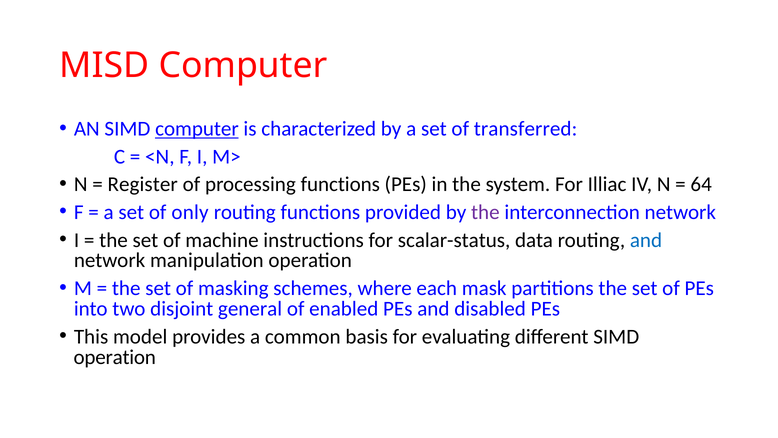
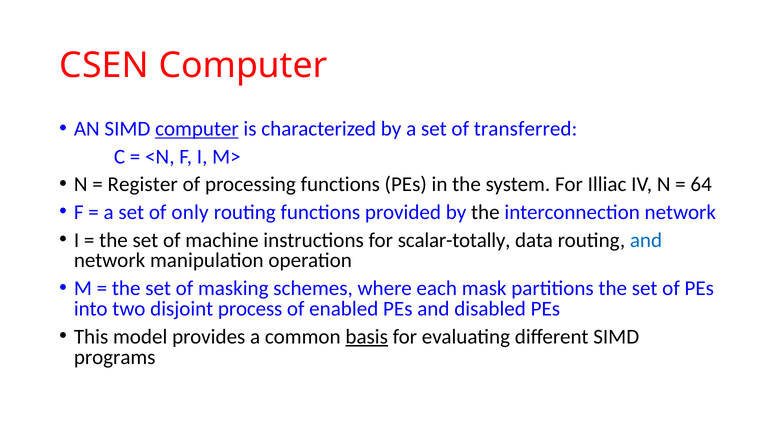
MISD: MISD -> CSEN (104, 65)
the colour: purple -> black (485, 212)
scalar-status: scalar-status -> scalar-totally (454, 240)
general: general -> process (250, 309)
basis underline: none -> present (367, 336)
operation: operation -> programs (115, 357)
